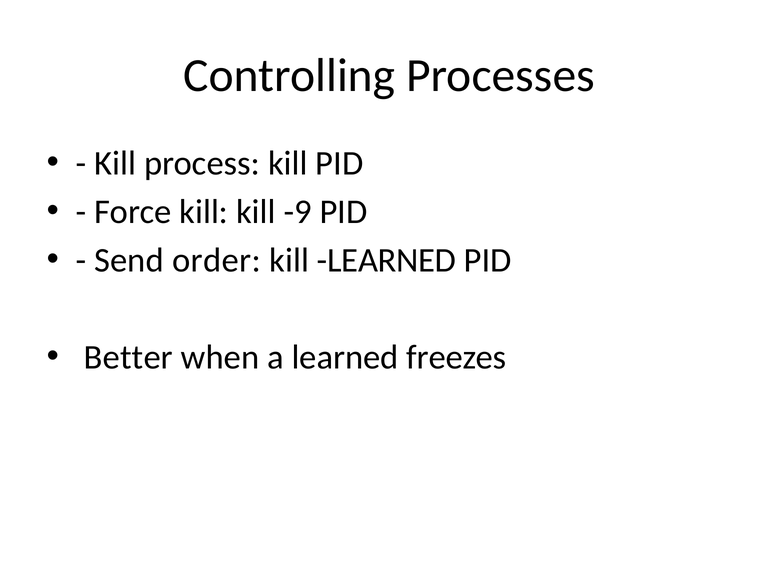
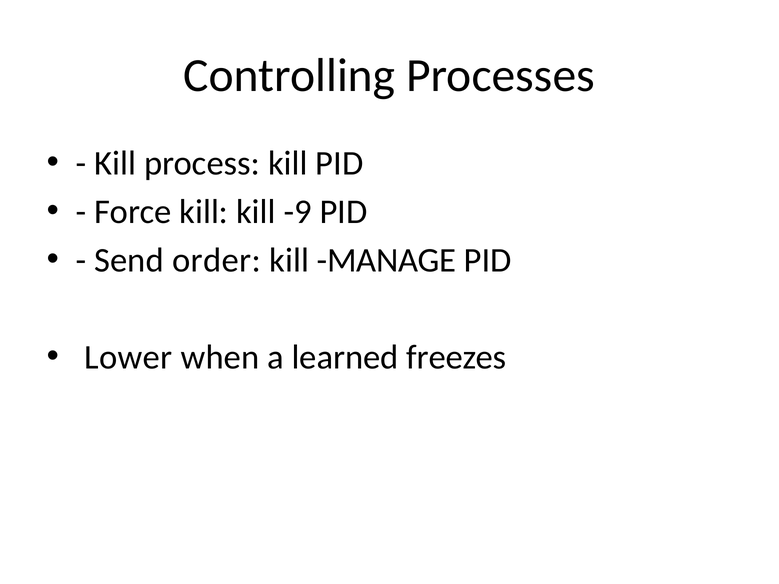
kill LEARNED: LEARNED -> MANAGE (387, 260)
Better: Better -> Lower (128, 357)
